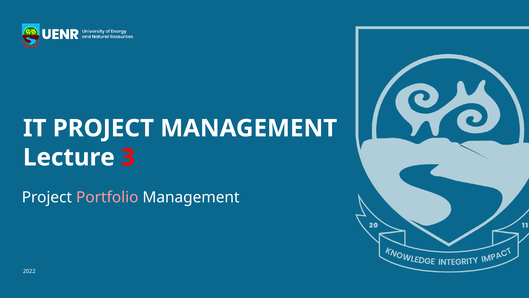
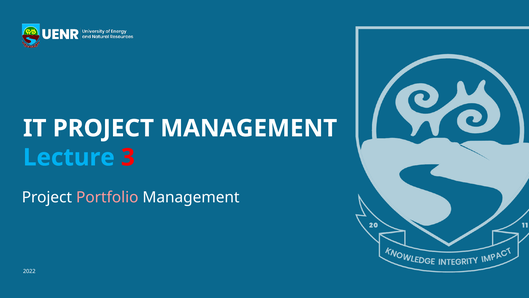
Lecture colour: white -> light blue (69, 157)
